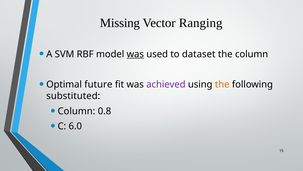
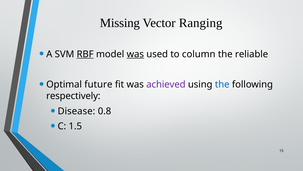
RBF underline: none -> present (85, 54)
dataset: dataset -> column (199, 54)
the column: column -> reliable (252, 54)
the colour: orange -> blue (222, 84)
substituted: substituted -> respectively (73, 96)
Column: Column -> Disease (76, 111)
6.0: 6.0 -> 1.5 (75, 126)
